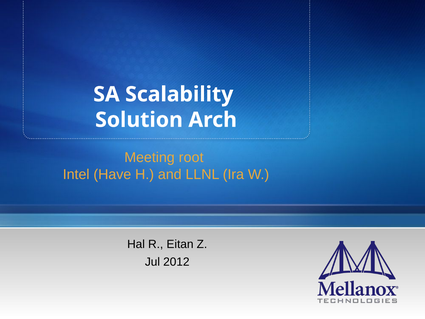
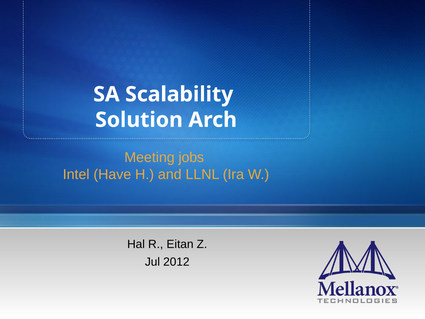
root: root -> jobs (191, 157)
